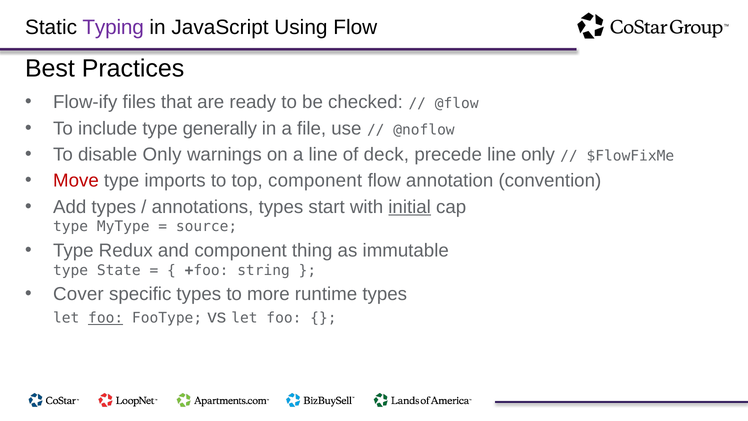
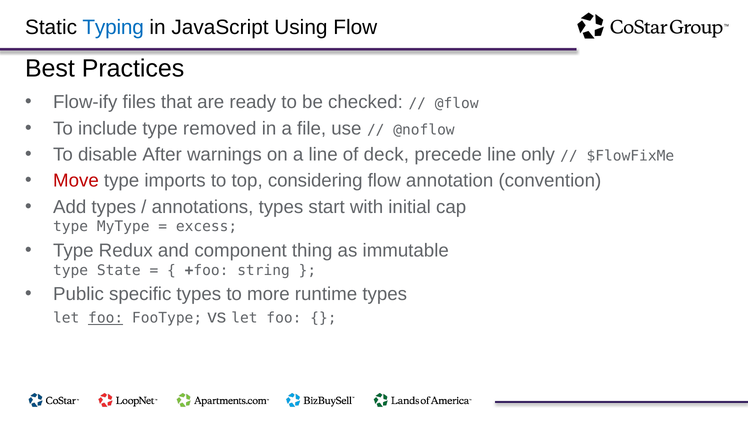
Typing colour: purple -> blue (113, 27)
generally: generally -> removed (220, 128)
disable Only: Only -> After (162, 155)
top component: component -> considering (315, 181)
initial underline: present -> none (410, 207)
source: source -> excess (207, 227)
Cover: Cover -> Public (79, 294)
